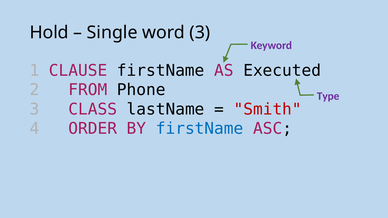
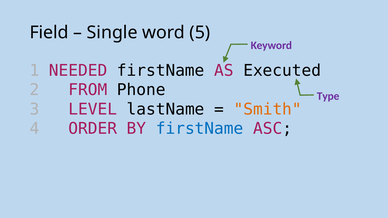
Hold: Hold -> Field (49, 33)
word 3: 3 -> 5 (200, 33)
CLAUSE: CLAUSE -> NEEDED (78, 71)
CLASS: CLASS -> LEVEL (93, 109)
Smith colour: red -> orange (268, 109)
